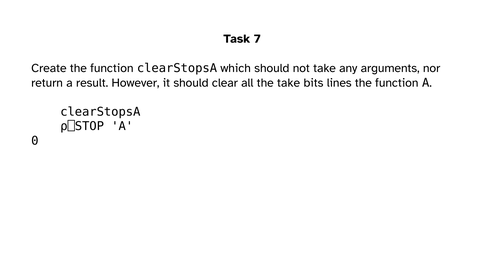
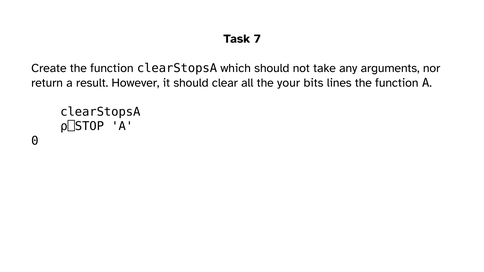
the take: take -> your (289, 83)
